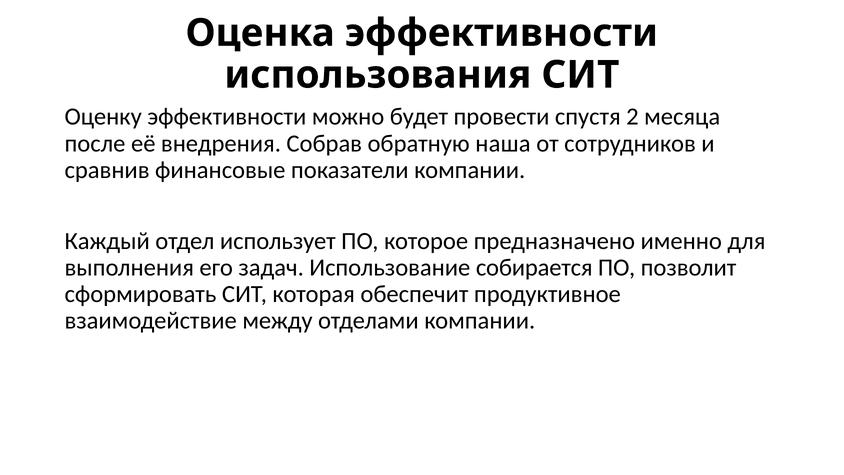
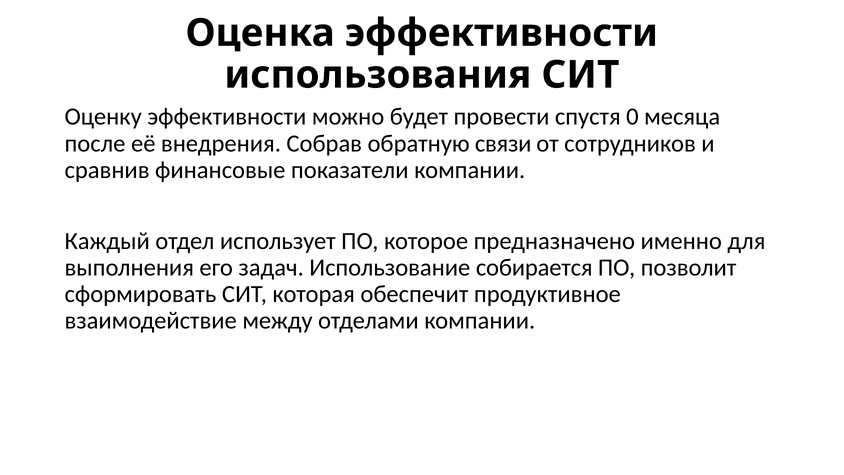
2: 2 -> 0 (632, 117)
наша: наша -> связи (503, 143)
